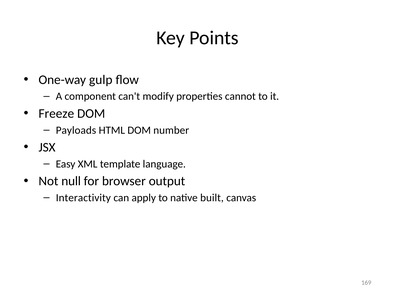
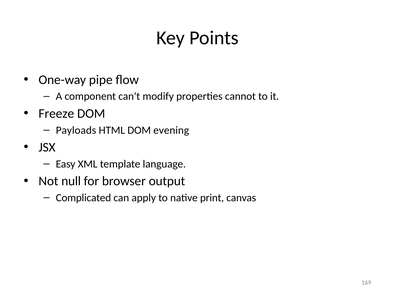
gulp: gulp -> pipe (101, 80)
number: number -> evening (171, 130)
Interactivity: Interactivity -> Complicated (83, 198)
built: built -> print (212, 198)
